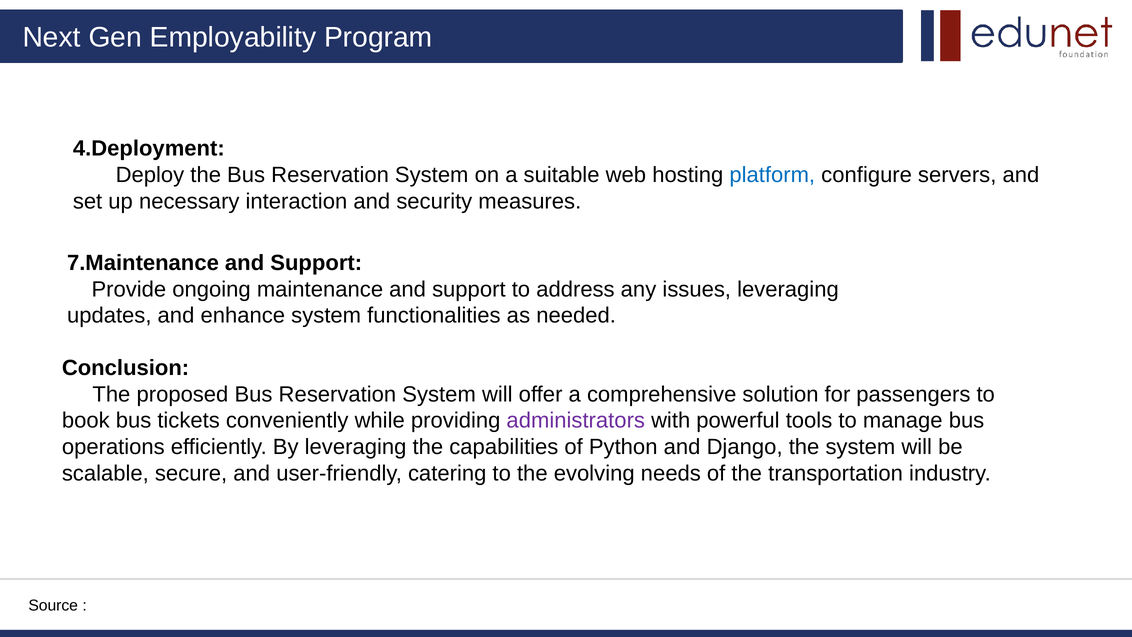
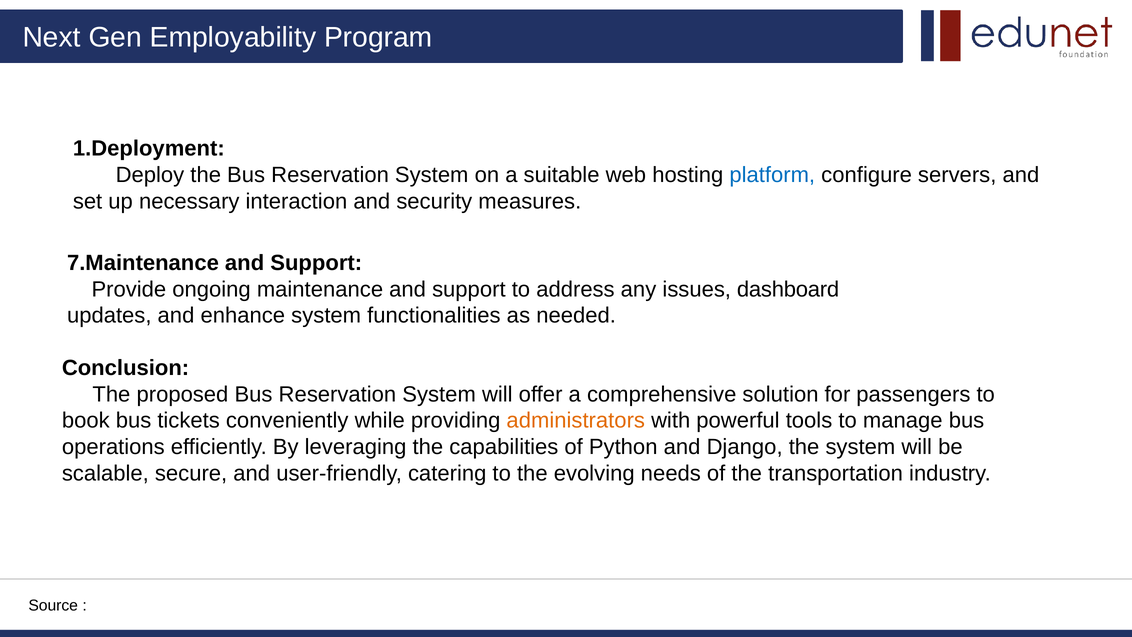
4.Deployment: 4.Deployment -> 1.Deployment (149, 149)
issues leveraging: leveraging -> dashboard (788, 289)
administrators colour: purple -> orange (576, 421)
